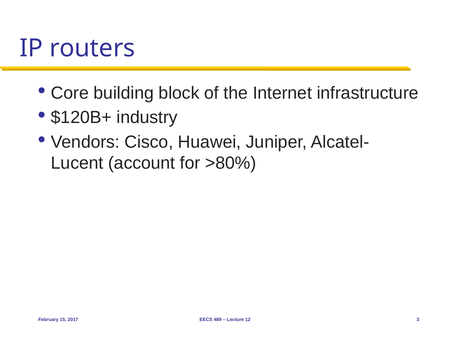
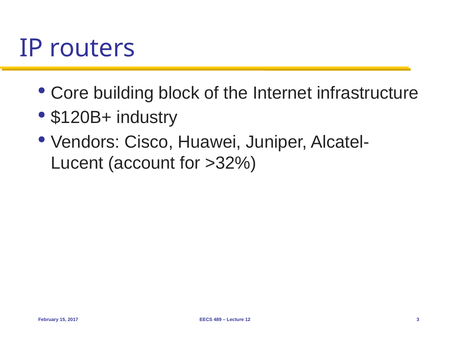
>80%: >80% -> >32% (231, 163)
